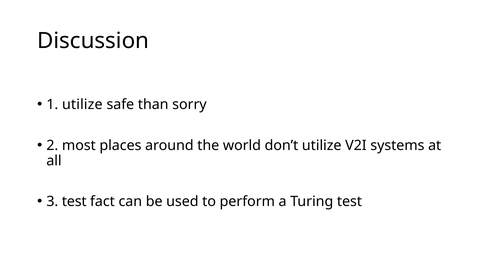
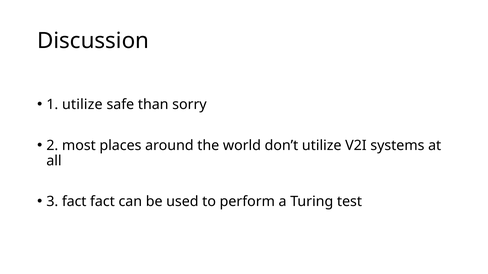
3 test: test -> fact (74, 202)
